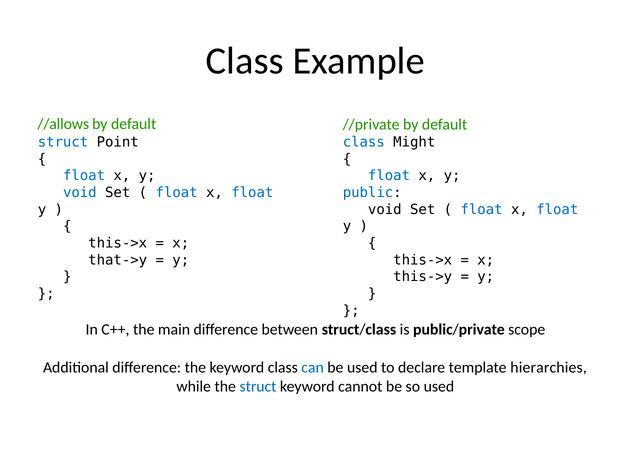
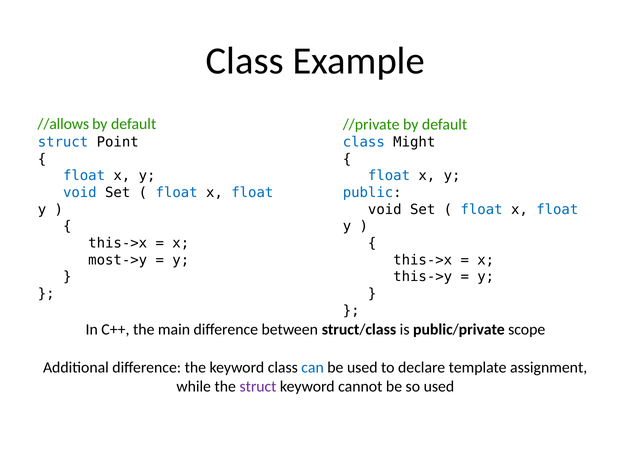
that->y: that->y -> most->y (118, 260)
hierarchies: hierarchies -> assignment (549, 367)
struct colour: blue -> purple (258, 386)
